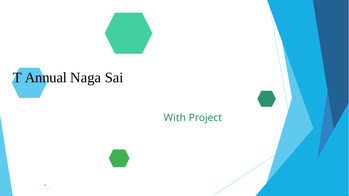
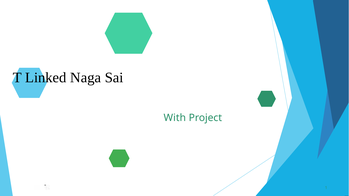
Annual: Annual -> Linked (46, 78)
